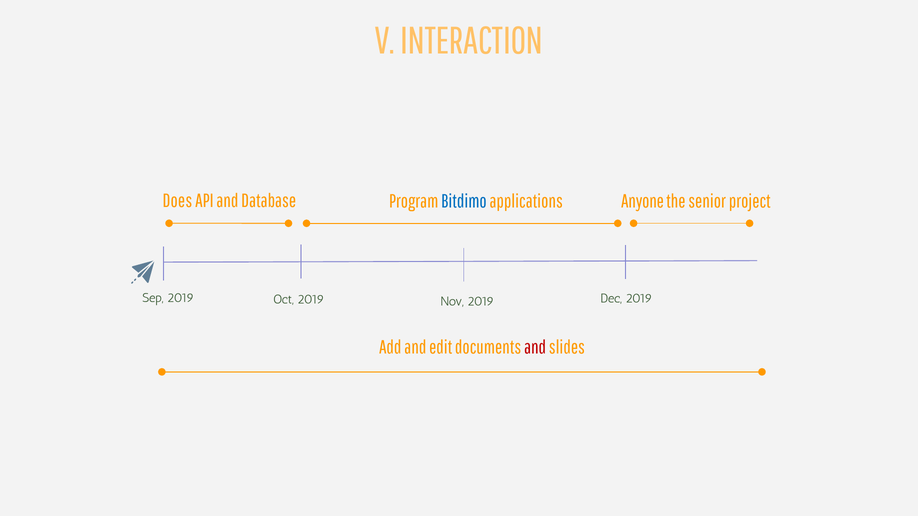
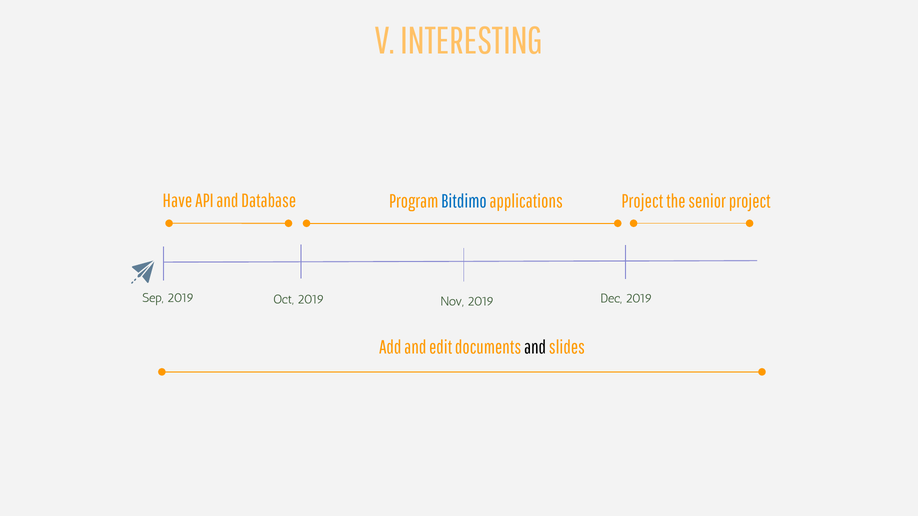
INTERACTION: INTERACTION -> INTERESTING (472, 41)
Does: Does -> Have (177, 201)
applications Anyone: Anyone -> Project (642, 202)
and colour: red -> black (535, 348)
